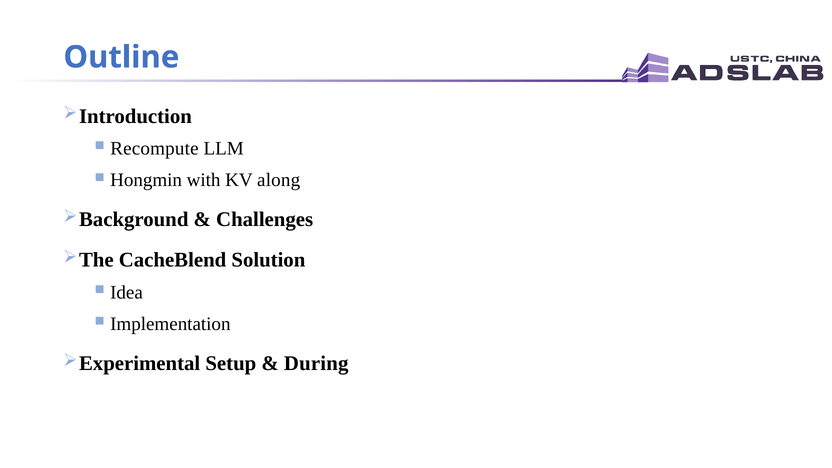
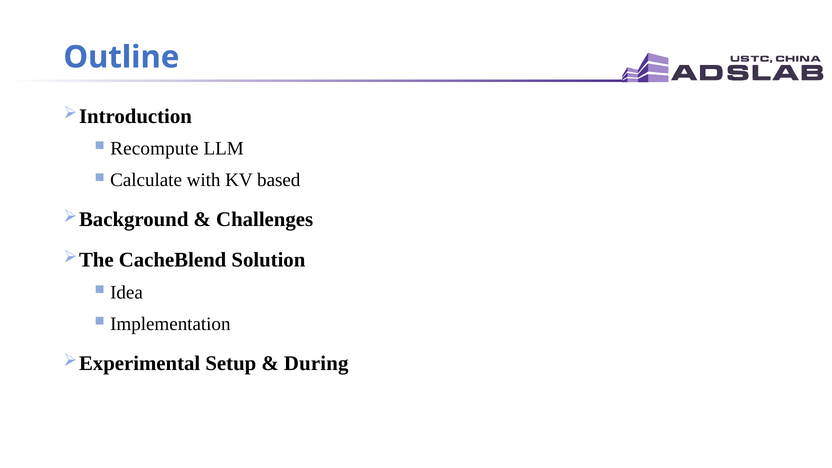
Hongmin: Hongmin -> Calculate (146, 180)
along: along -> based (279, 180)
